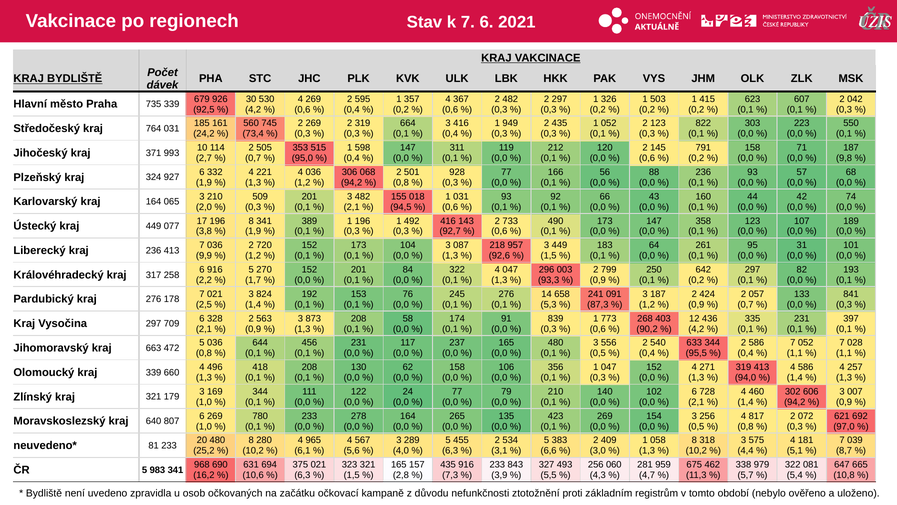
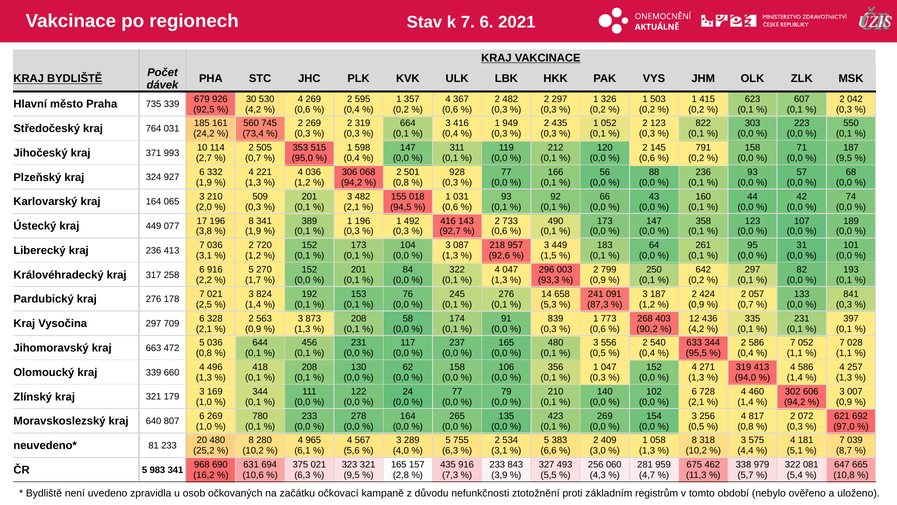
9,8: 9,8 -> 9,5 (844, 158)
9,9: 9,9 -> 3,1 (204, 256)
455: 455 -> 755 (461, 440)
1,5: 1,5 -> 9,5 (352, 475)
